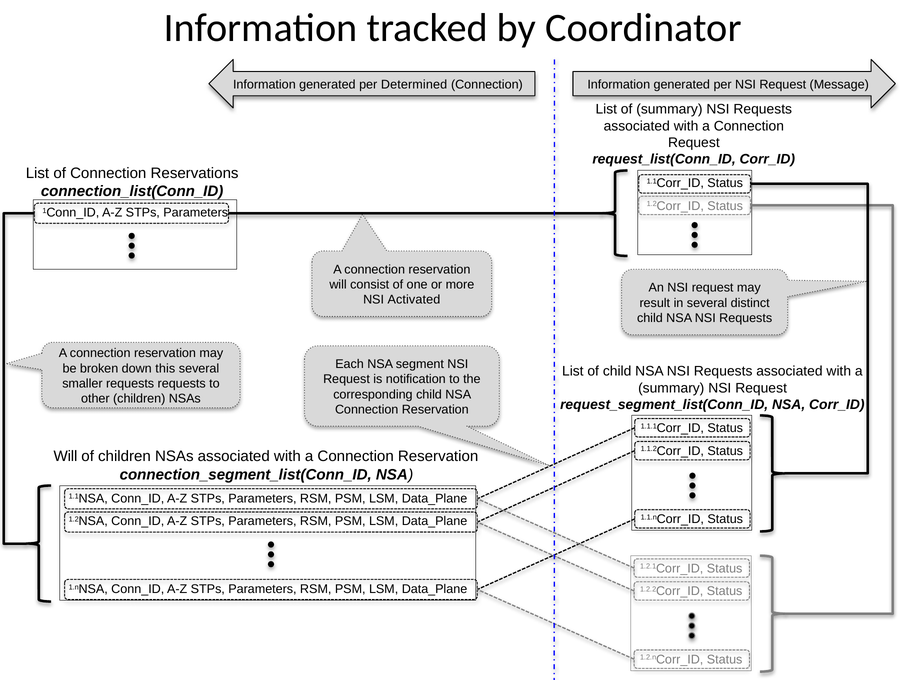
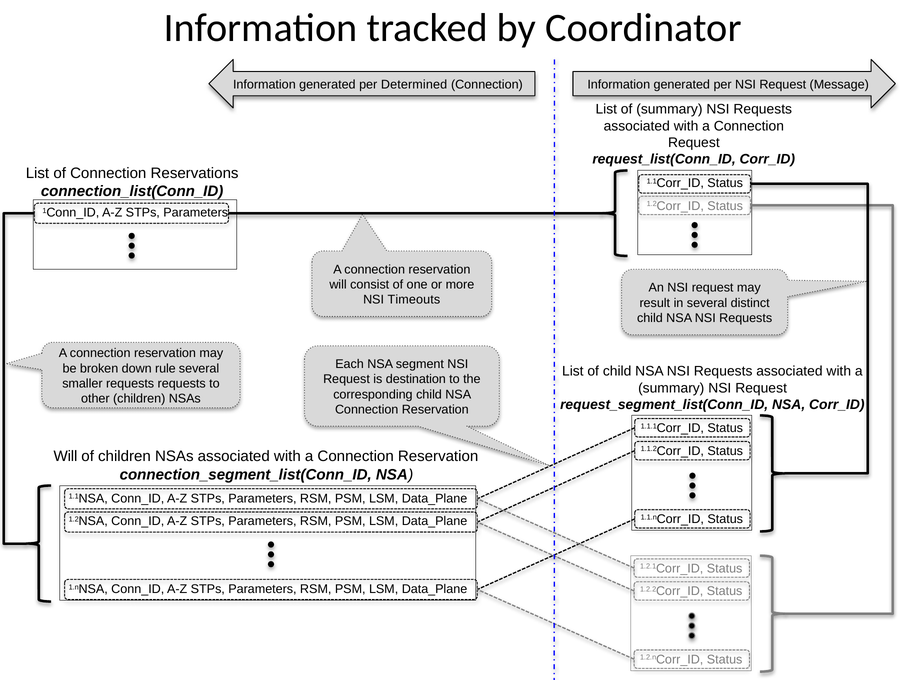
Activated: Activated -> Timeouts (414, 299)
this: this -> rule (165, 368)
notification: notification -> destination (416, 379)
